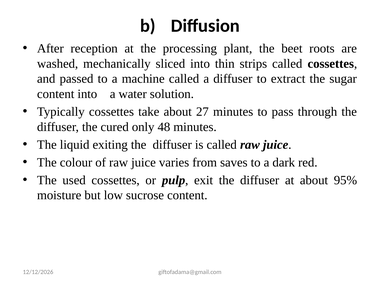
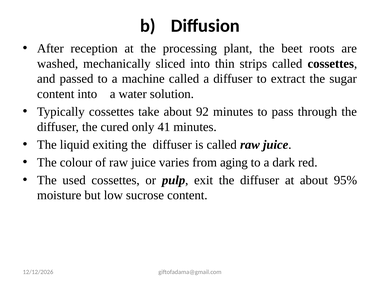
27: 27 -> 92 (202, 112)
48: 48 -> 41 (164, 127)
saves: saves -> aging (234, 162)
